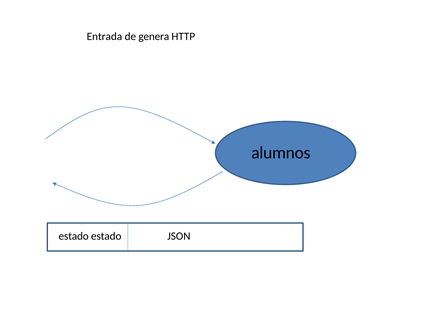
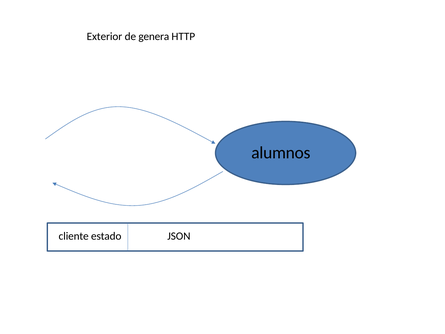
Entrada: Entrada -> Exterior (104, 36)
estado: estado -> cliente (74, 236)
